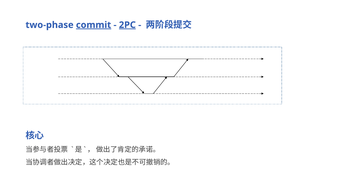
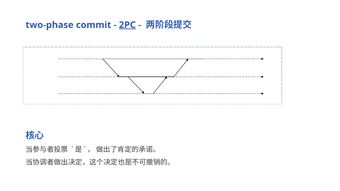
commit underline: present -> none (94, 25)
